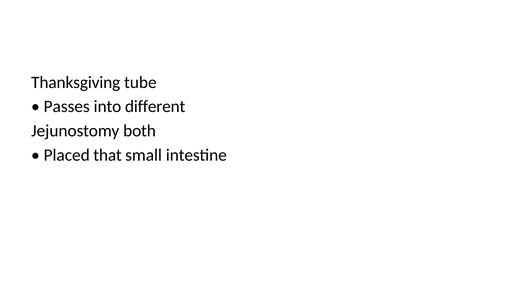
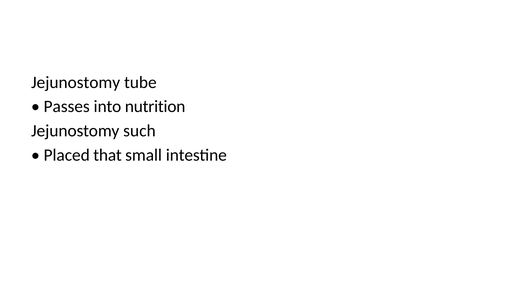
Thanksgiving: Thanksgiving -> Jejunostomy (76, 82)
different: different -> nutrition (155, 107)
both: both -> such (139, 131)
